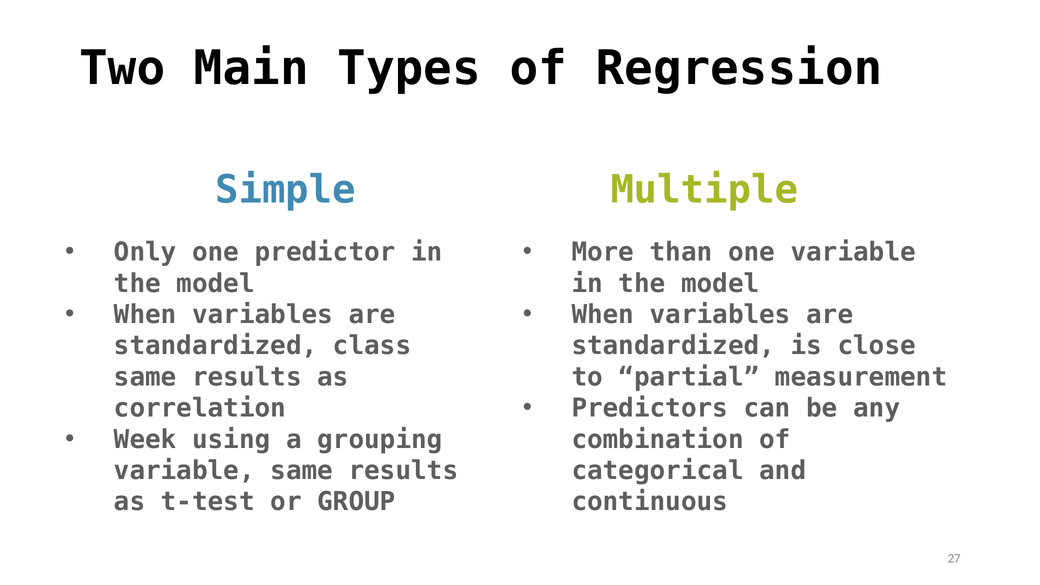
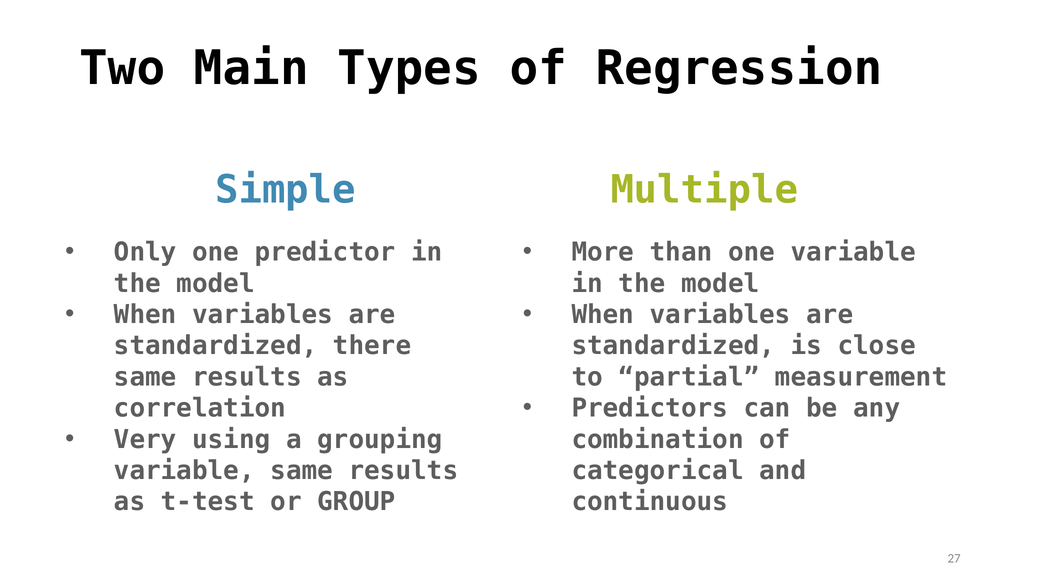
class: class -> there (372, 346)
Week: Week -> Very (145, 439)
